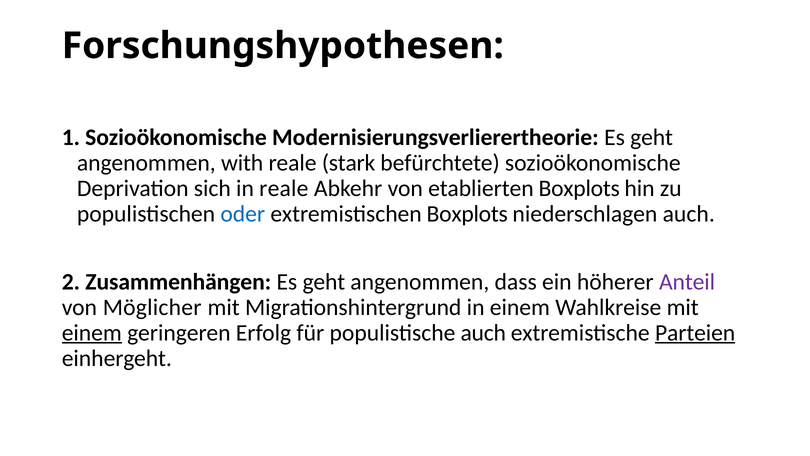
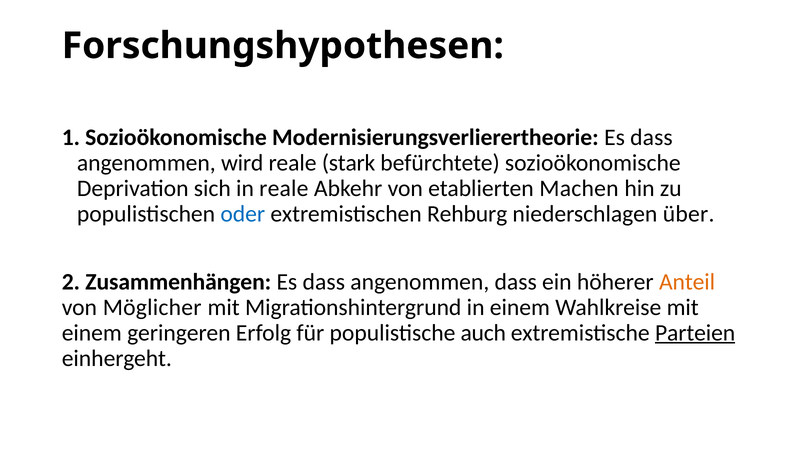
Modernisierungsverlierertheorie Es geht: geht -> dass (651, 137)
with: with -> wird (242, 163)
etablierten Boxplots: Boxplots -> Machen (579, 188)
extremistischen Boxplots: Boxplots -> Rehburg (467, 214)
niederschlagen auch: auch -> über (689, 214)
geht: geht -> dass (324, 282)
Anteil colour: purple -> orange (687, 282)
einem underline: present -> none (92, 332)
